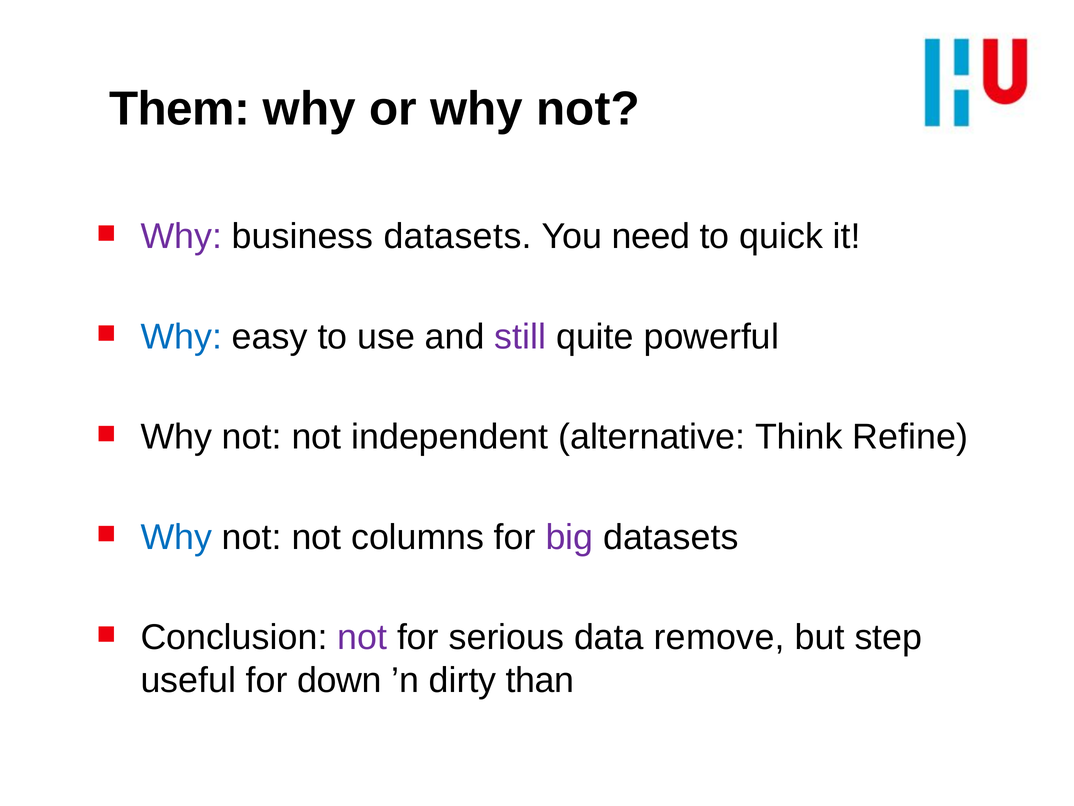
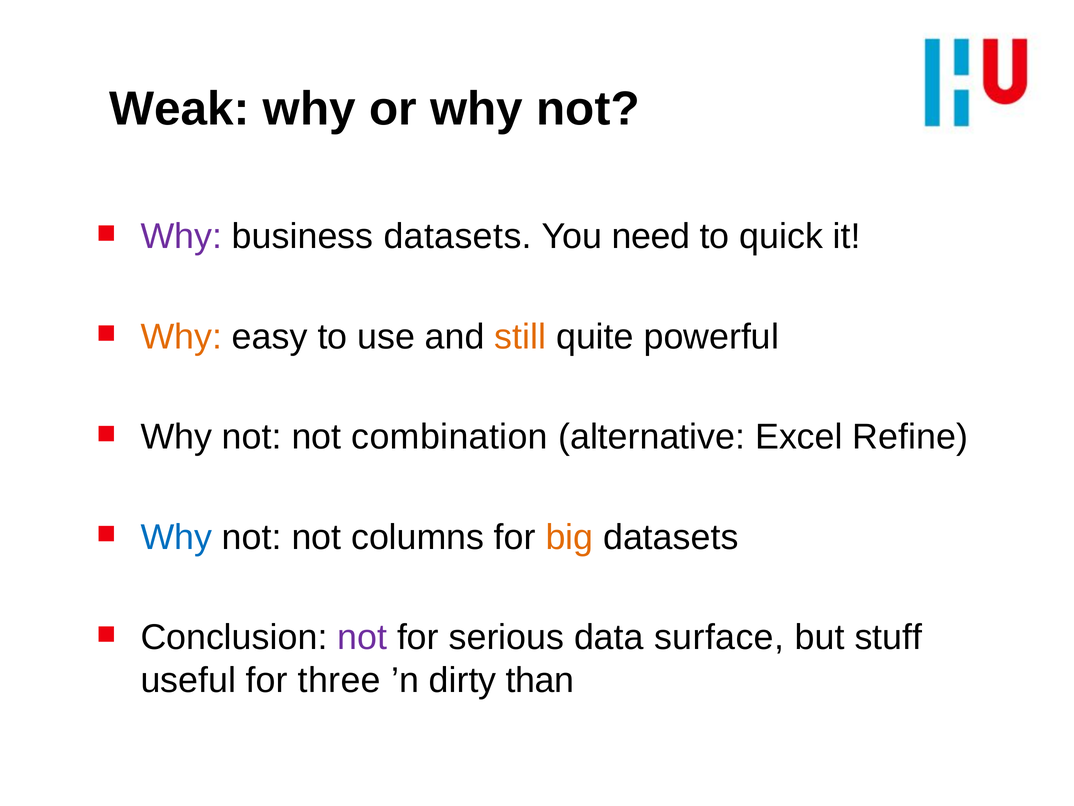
Them: Them -> Weak (179, 109)
Why colour: blue -> orange (181, 337)
still colour: purple -> orange (520, 337)
independent: independent -> combination (450, 437)
Think: Think -> Excel (799, 437)
big colour: purple -> orange (569, 537)
remove: remove -> surface (719, 637)
step: step -> stuff (888, 637)
down: down -> three (339, 680)
